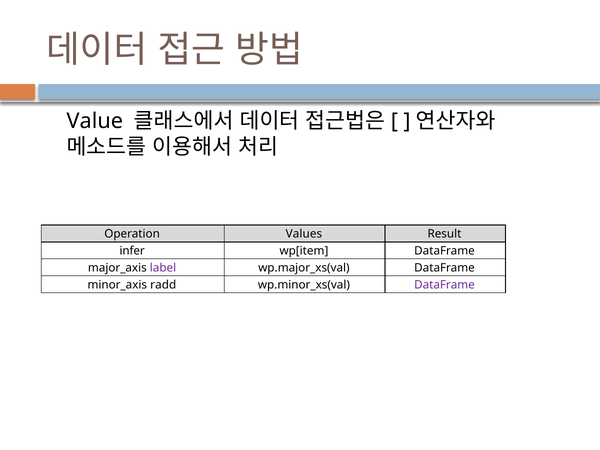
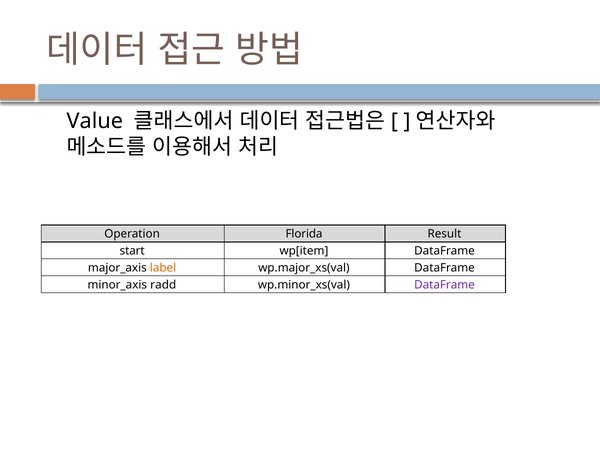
Values: Values -> Florida (304, 234)
infer: infer -> start (132, 251)
label colour: purple -> orange (163, 268)
